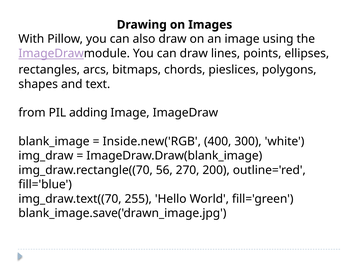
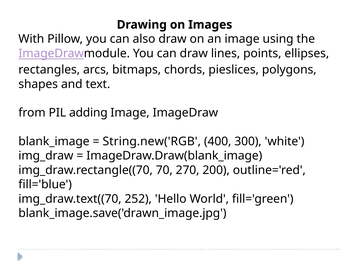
Inside.new('RGB: Inside.new('RGB -> String.new('RGB (152, 141)
56: 56 -> 70 (164, 170)
255: 255 -> 252 (138, 198)
